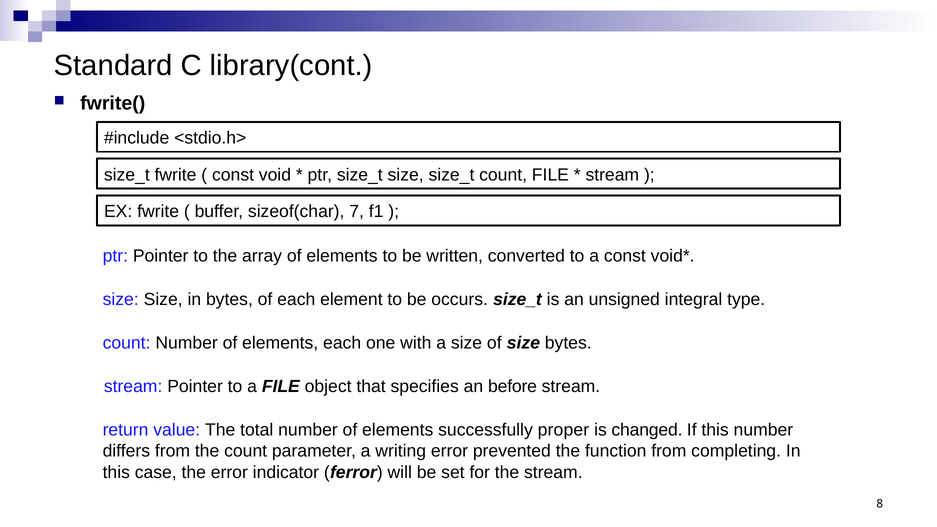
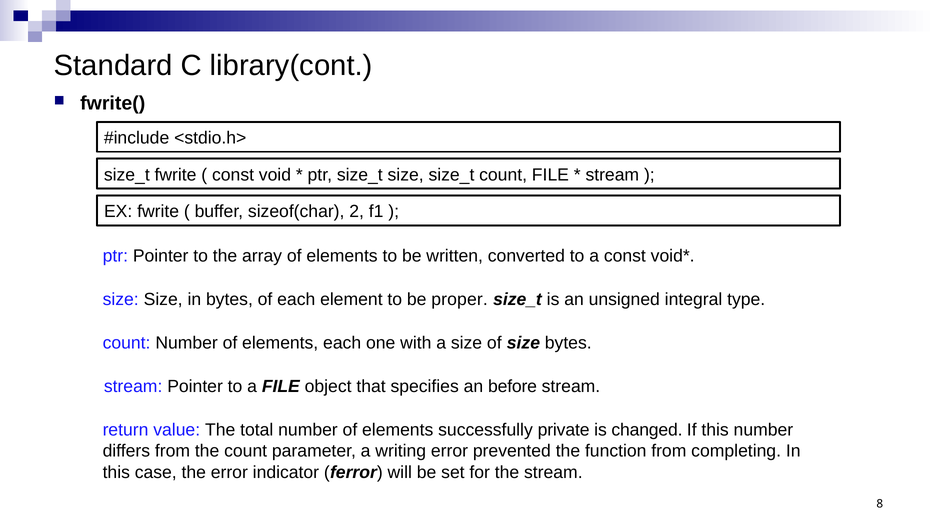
7: 7 -> 2 (357, 212)
occurs: occurs -> proper (460, 299)
proper: proper -> private (564, 430)
